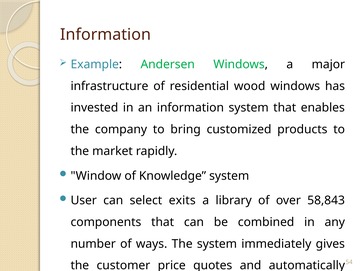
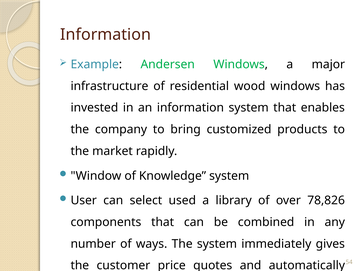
exits: exits -> used (182, 200)
58,843: 58,843 -> 78,826 (326, 200)
